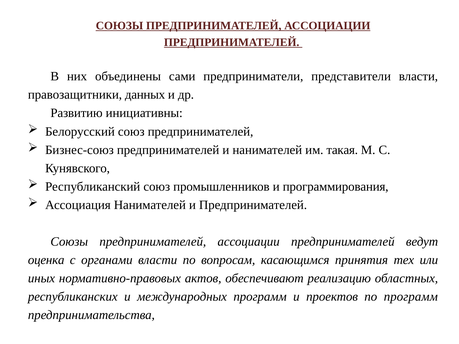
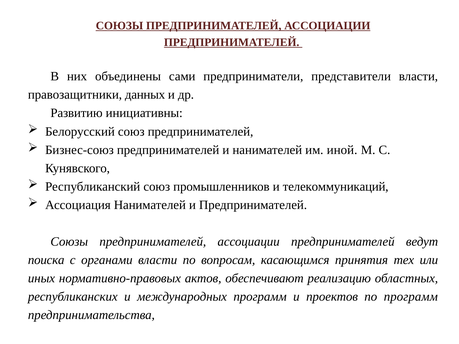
такая: такая -> иной (342, 150)
программирования: программирования -> телекоммуникаций (336, 187)
оценка: оценка -> поиска (46, 260)
